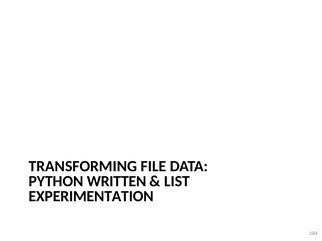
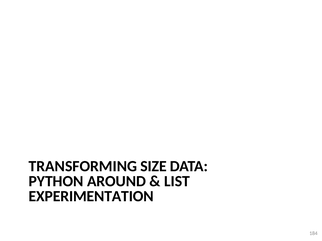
FILE: FILE -> SIZE (154, 167)
WRITTEN: WRITTEN -> AROUND (117, 182)
